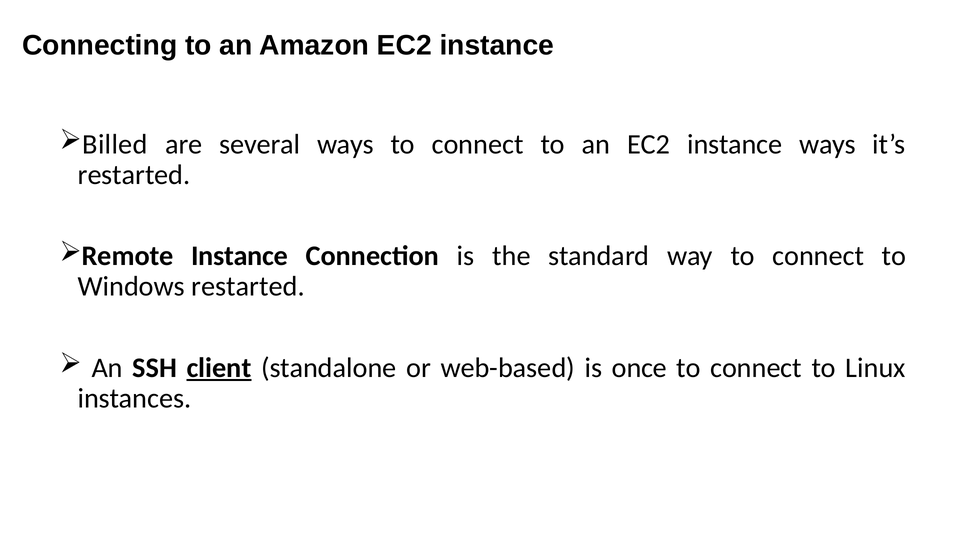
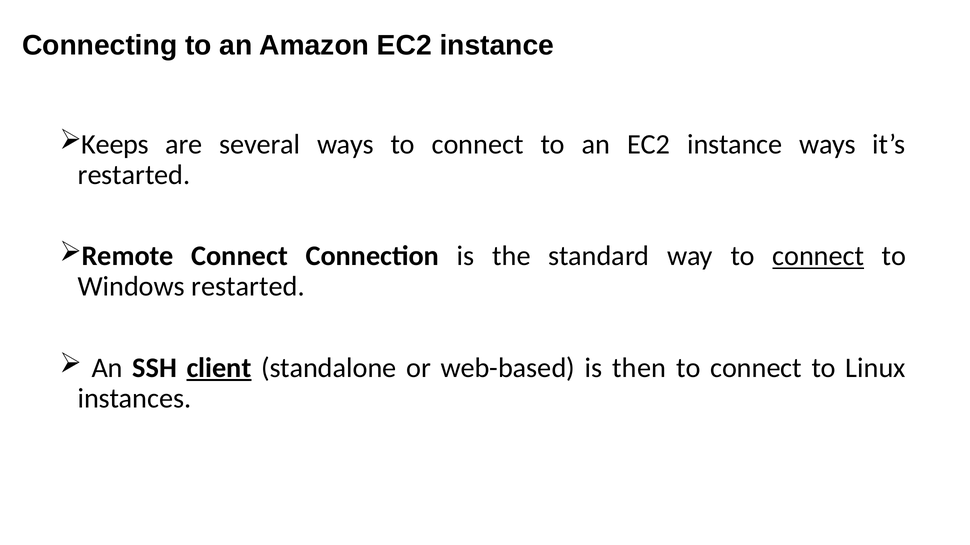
Billed: Billed -> Keeps (115, 144)
Remote Instance: Instance -> Connect (240, 256)
connect underline: none -> present (818, 256)
once: once -> then (639, 368)
